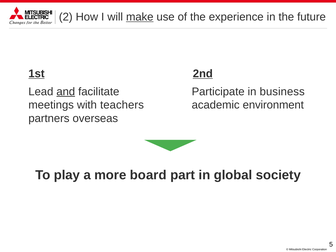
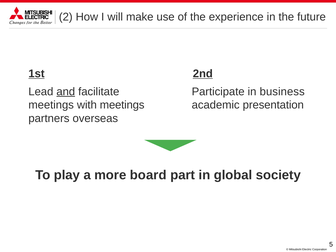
make underline: present -> none (140, 17)
with teachers: teachers -> meetings (122, 105)
environment: environment -> presentation (273, 105)
